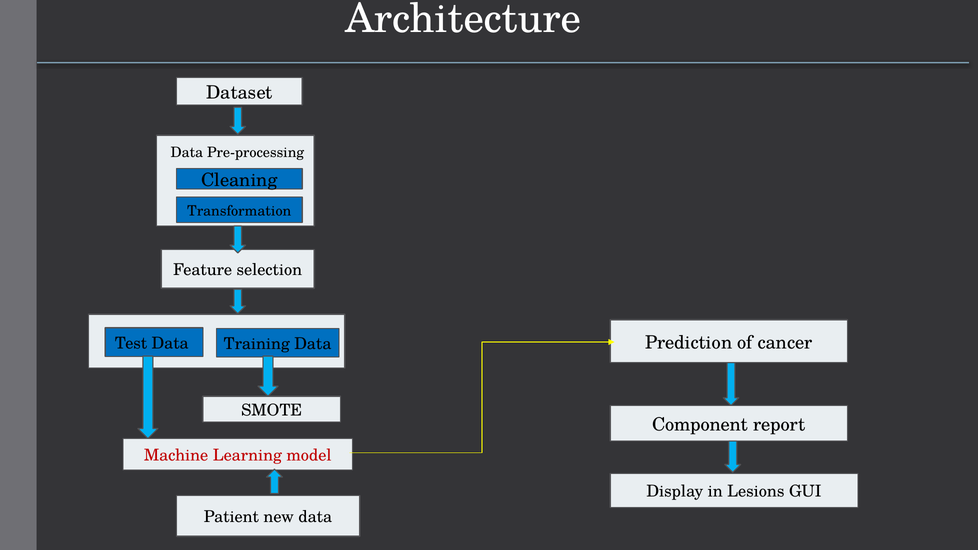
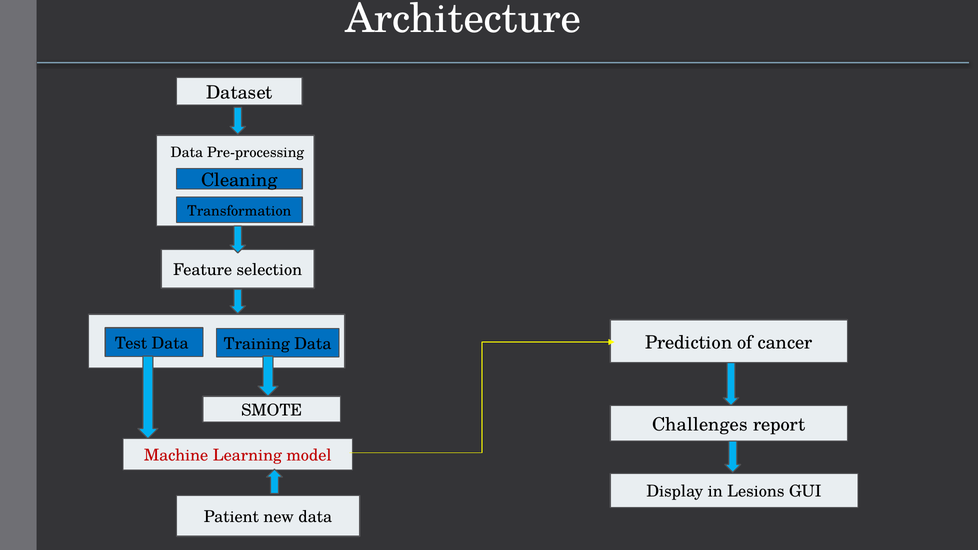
Component: Component -> Challenges (700, 425)
